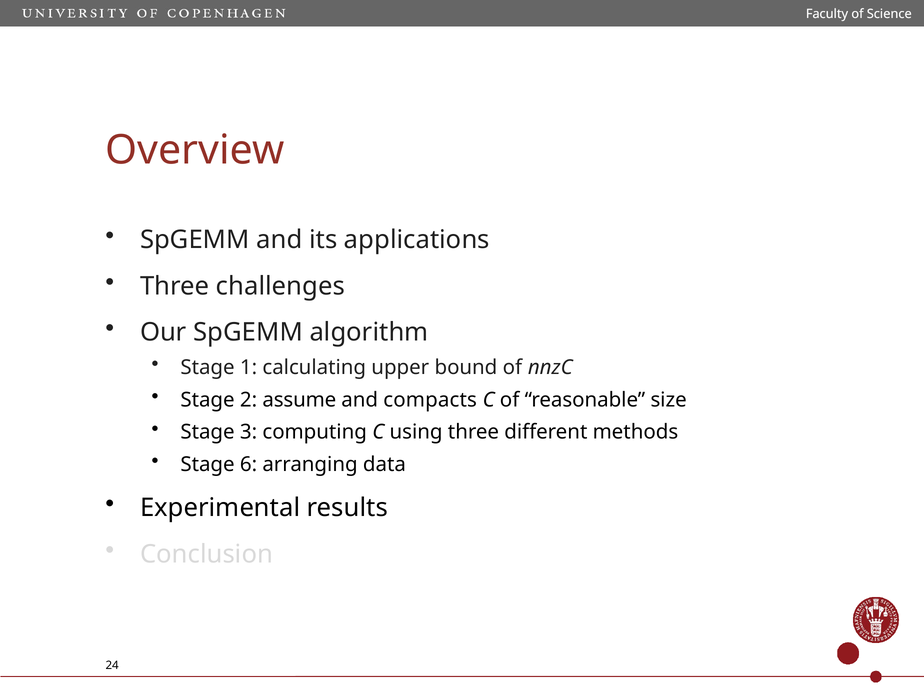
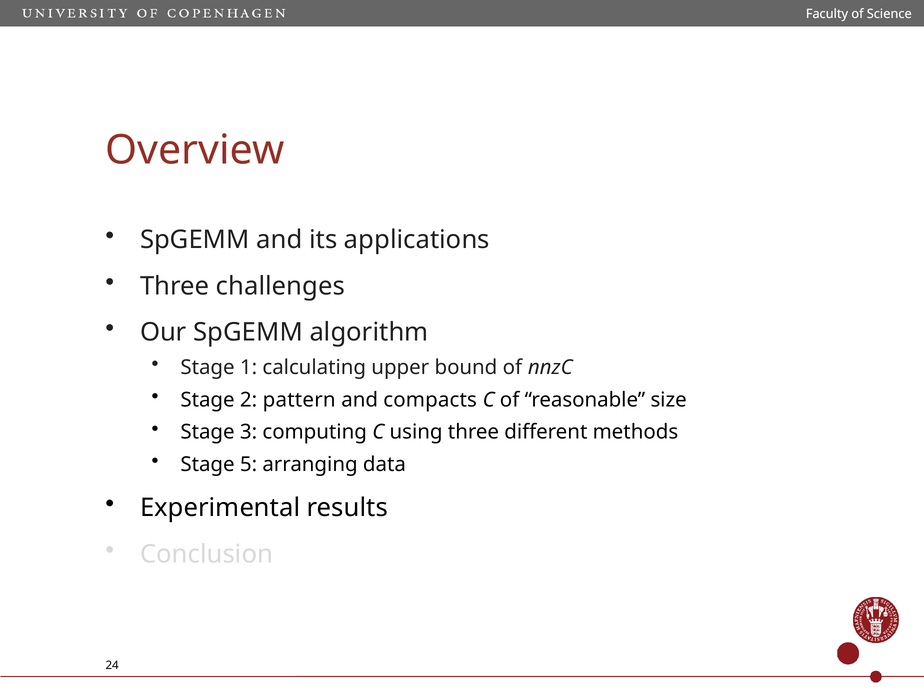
assume: assume -> pattern (299, 400)
6: 6 -> 5 (249, 465)
